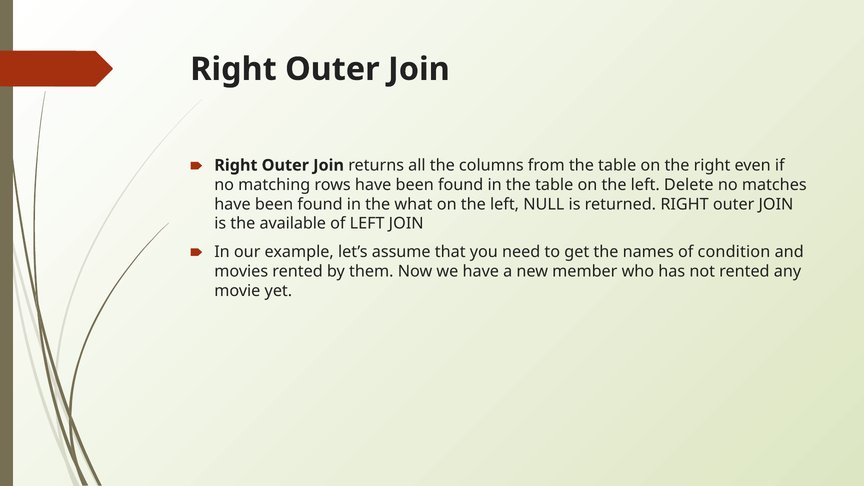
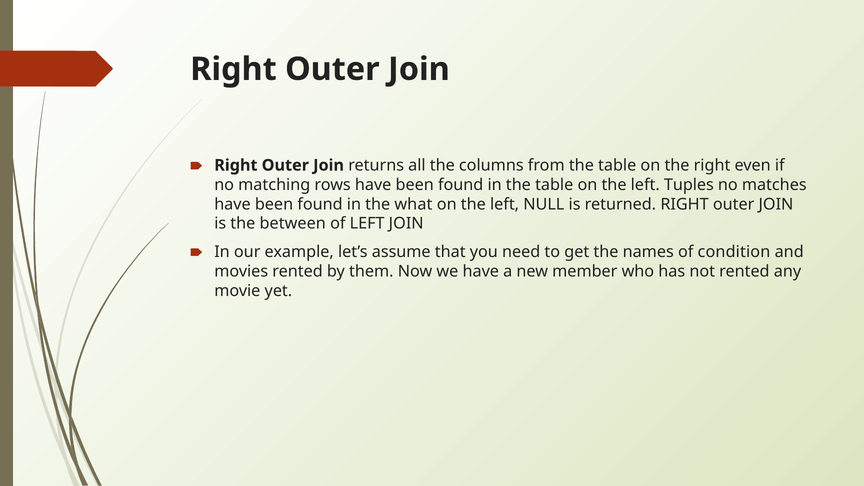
Delete: Delete -> Tuples (689, 185)
available: available -> between (293, 224)
